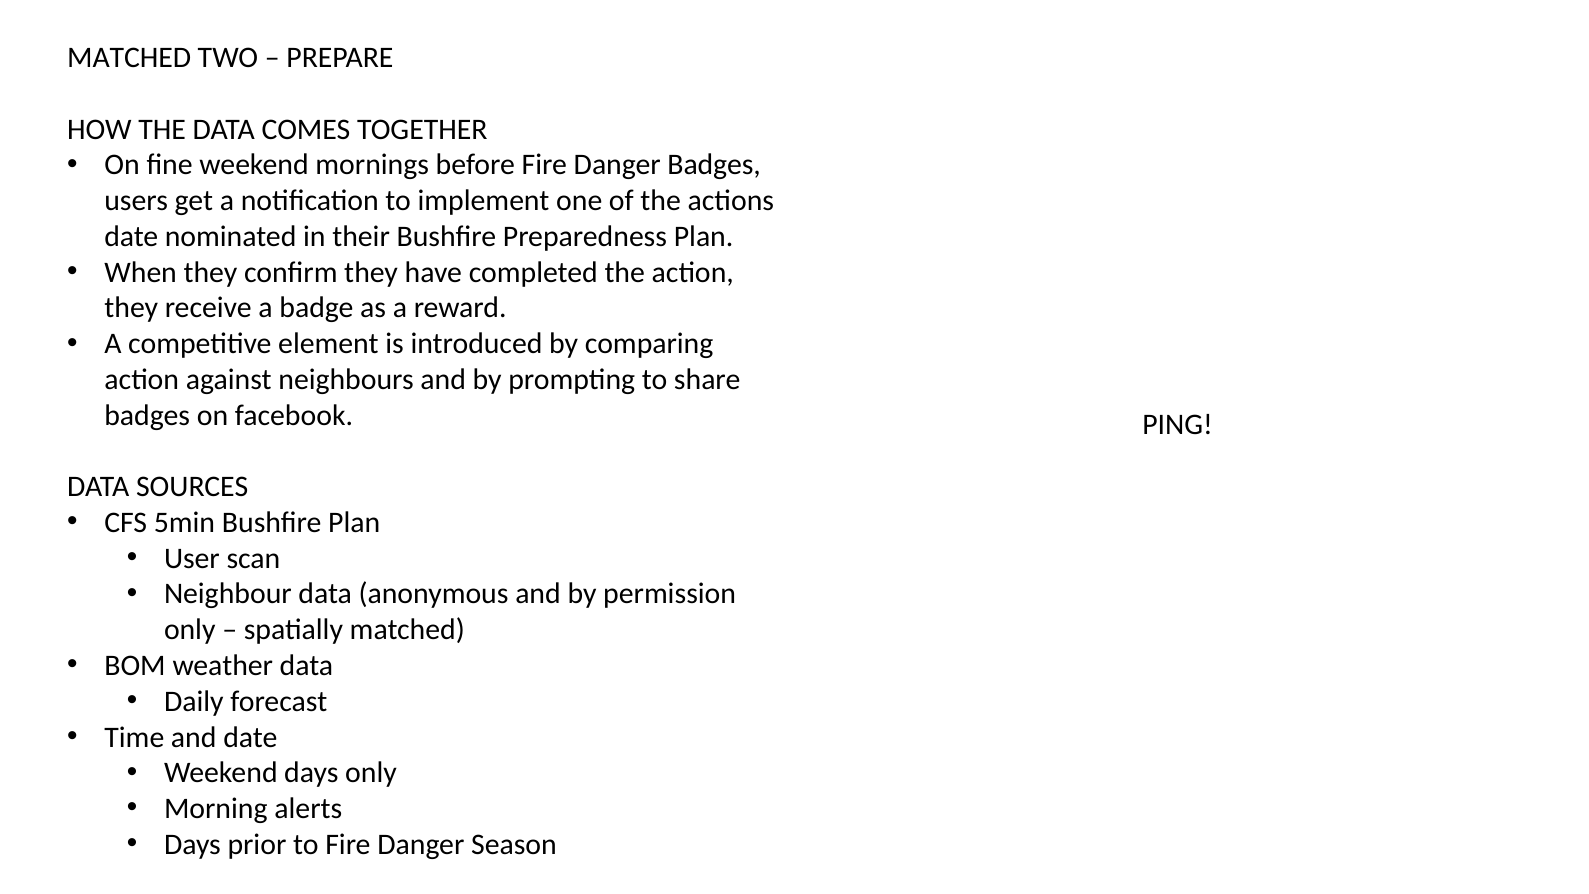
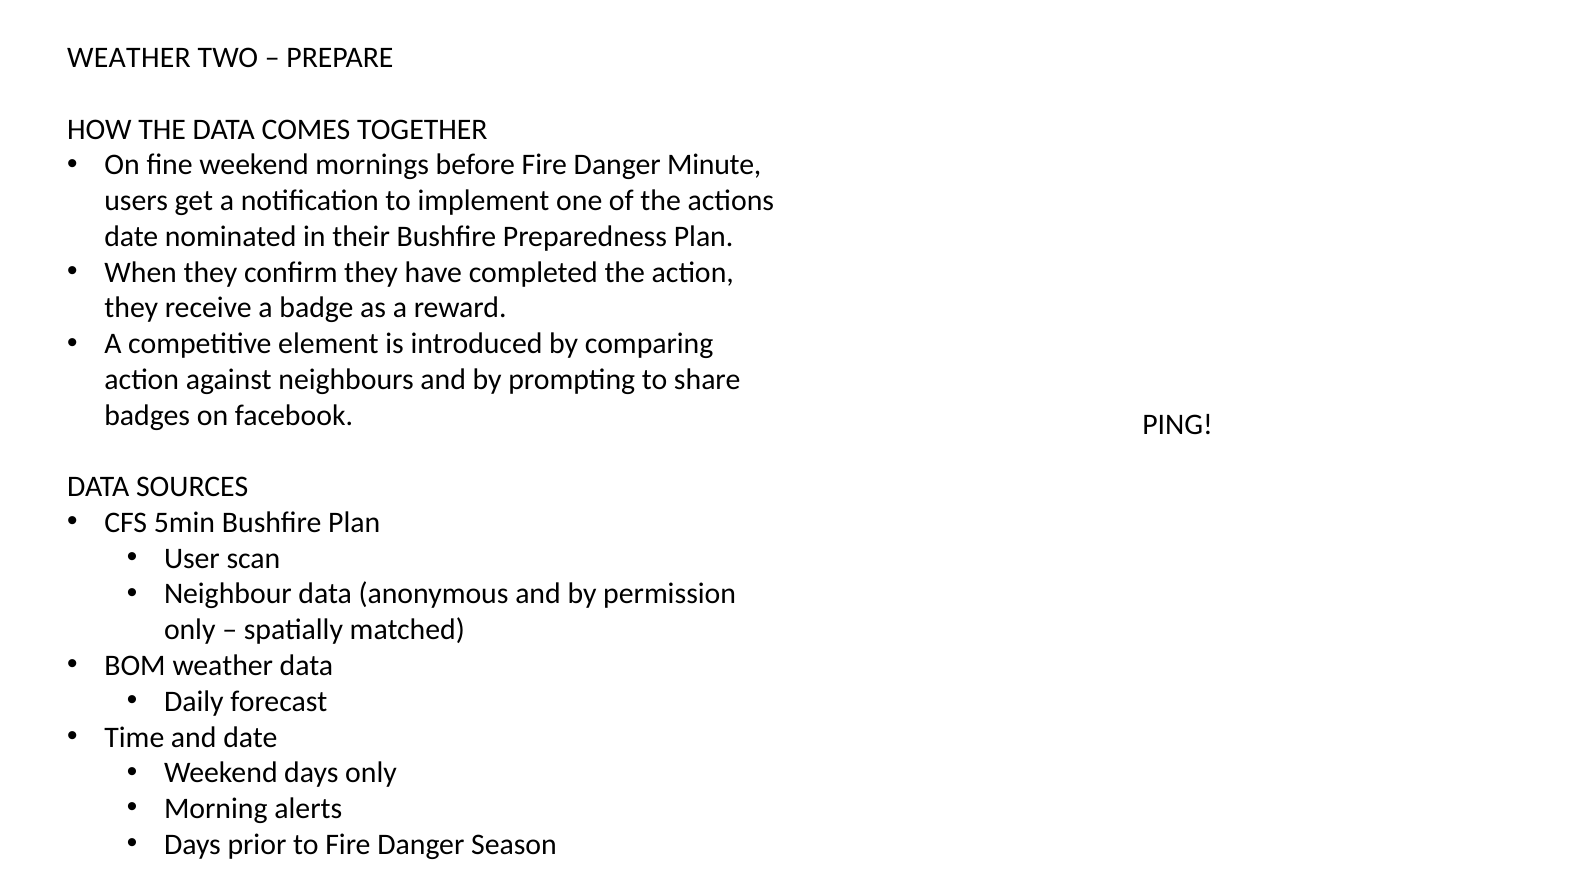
MATCHED: MATCHED -> WEATHER (129, 58)
Danger Badges: Badges -> Minute (714, 165)
